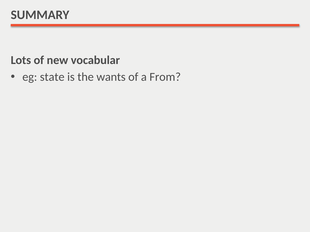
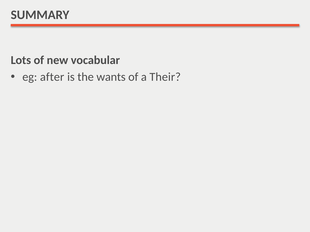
state: state -> after (52, 77)
From: From -> Their (165, 77)
